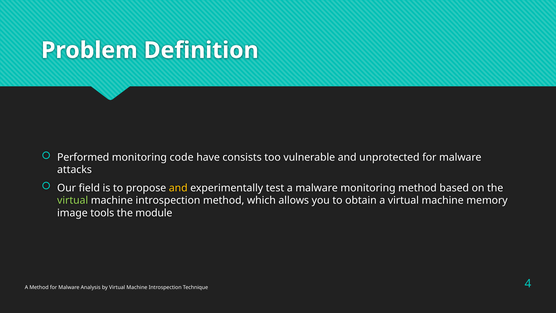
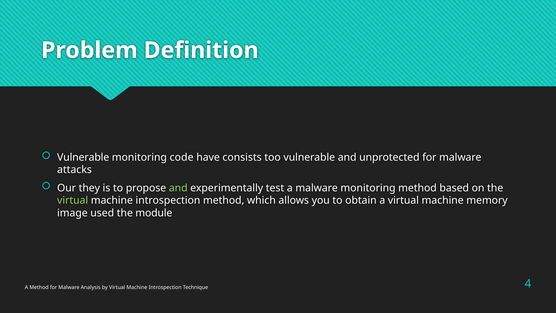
Performed: Performed -> Vulnerable (83, 157)
field: field -> they (89, 188)
and colour: yellow -> light green (178, 188)
tools: tools -> used (102, 213)
